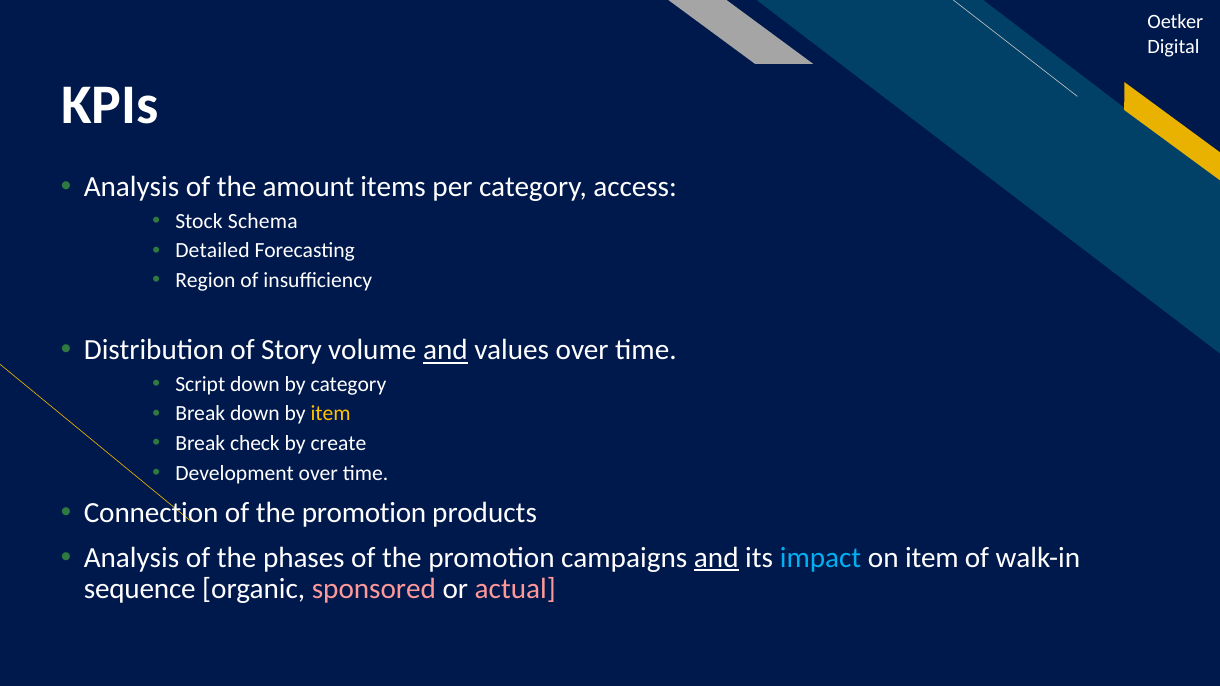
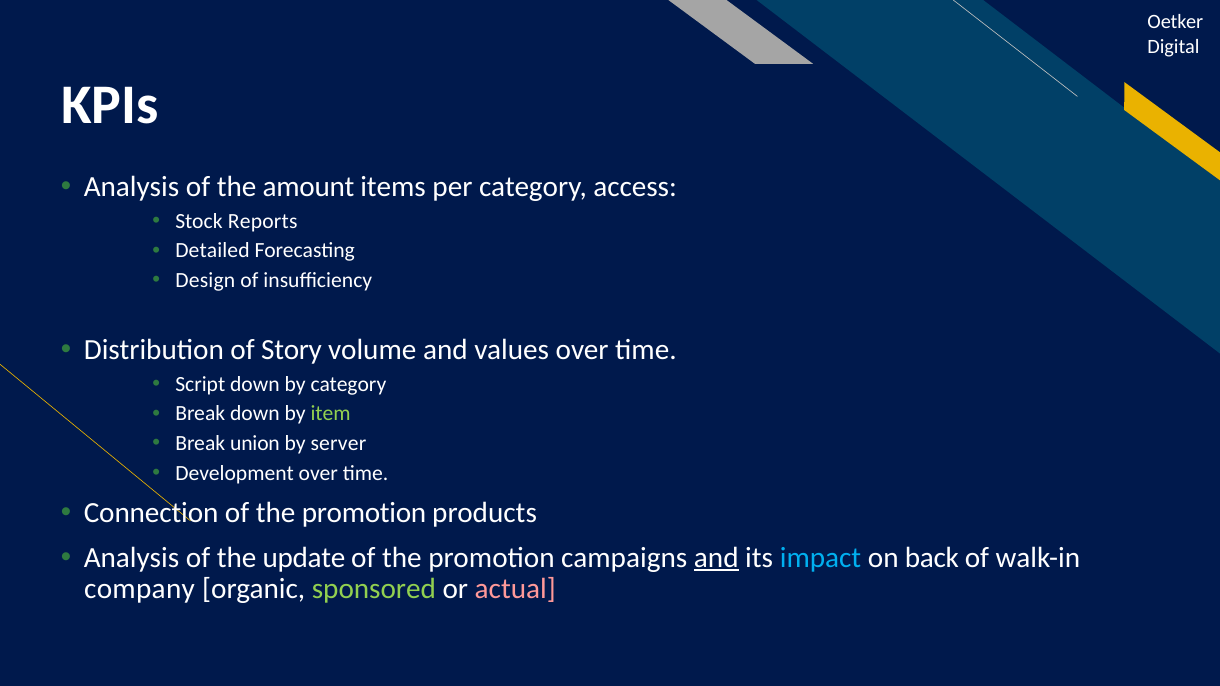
Schema: Schema -> Reports (263, 221)
Region: Region -> Design (205, 281)
and underline: present -> none (445, 350)
item colour: yellow -> light green (331, 414)
check: check -> union (255, 444)
create: create -> server (338, 444)
phases: phases -> update (304, 558)
on item: item -> back (932, 558)
sequence: sequence -> company (140, 589)
sponsored colour: pink -> light green (374, 589)
